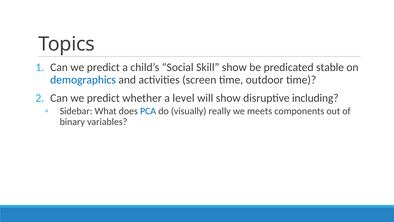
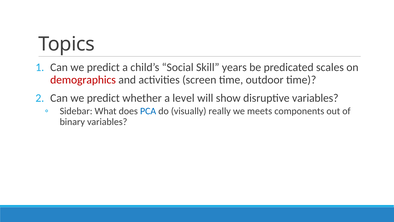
Skill show: show -> years (234, 67)
stable: stable -> scales (330, 67)
demographics colour: blue -> red (83, 80)
disruptive including: including -> variables (315, 98)
